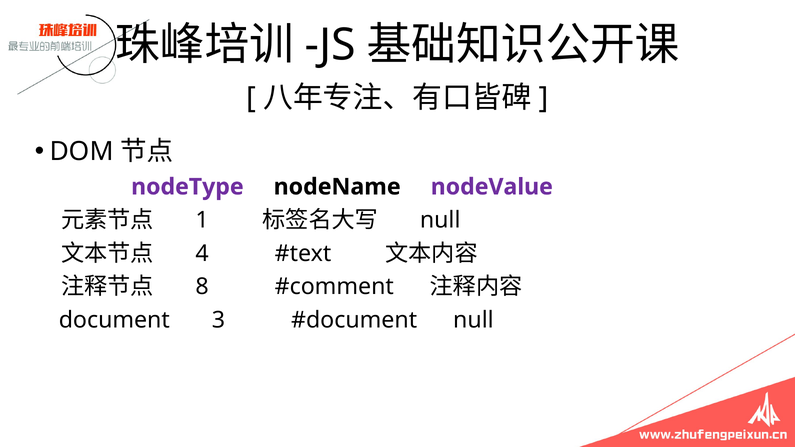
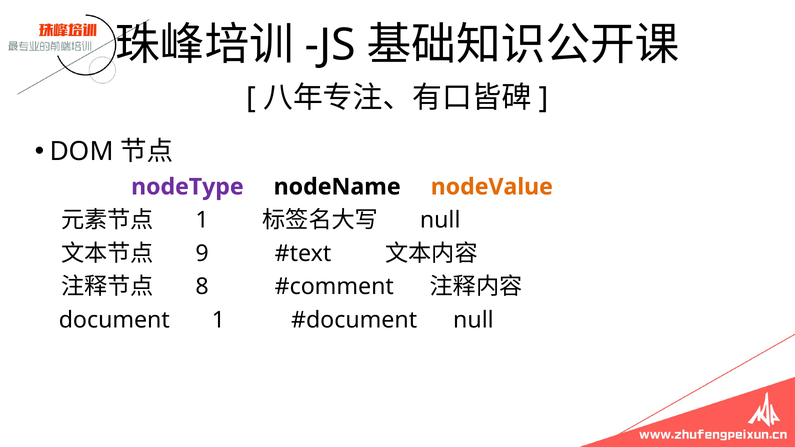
nodeValue colour: purple -> orange (492, 187)
4: 4 -> 9 (202, 254)
document 3: 3 -> 1 (218, 320)
